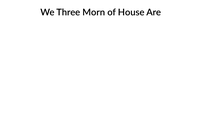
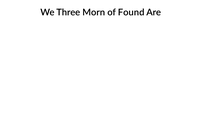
House: House -> Found (131, 13)
